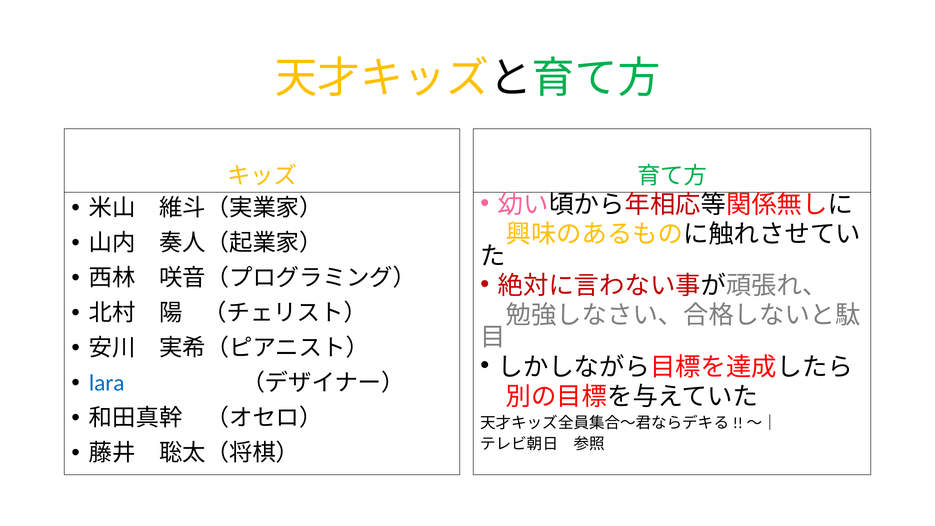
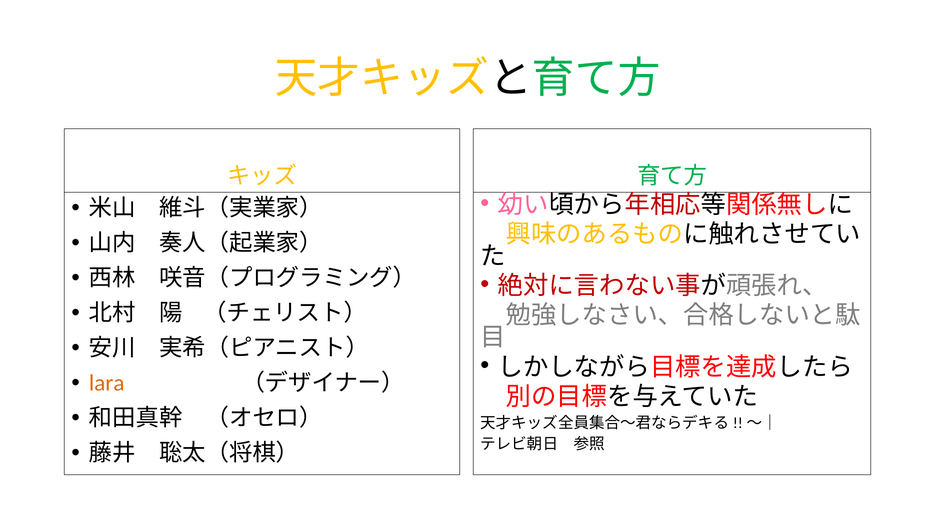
lara colour: blue -> orange (107, 383)
